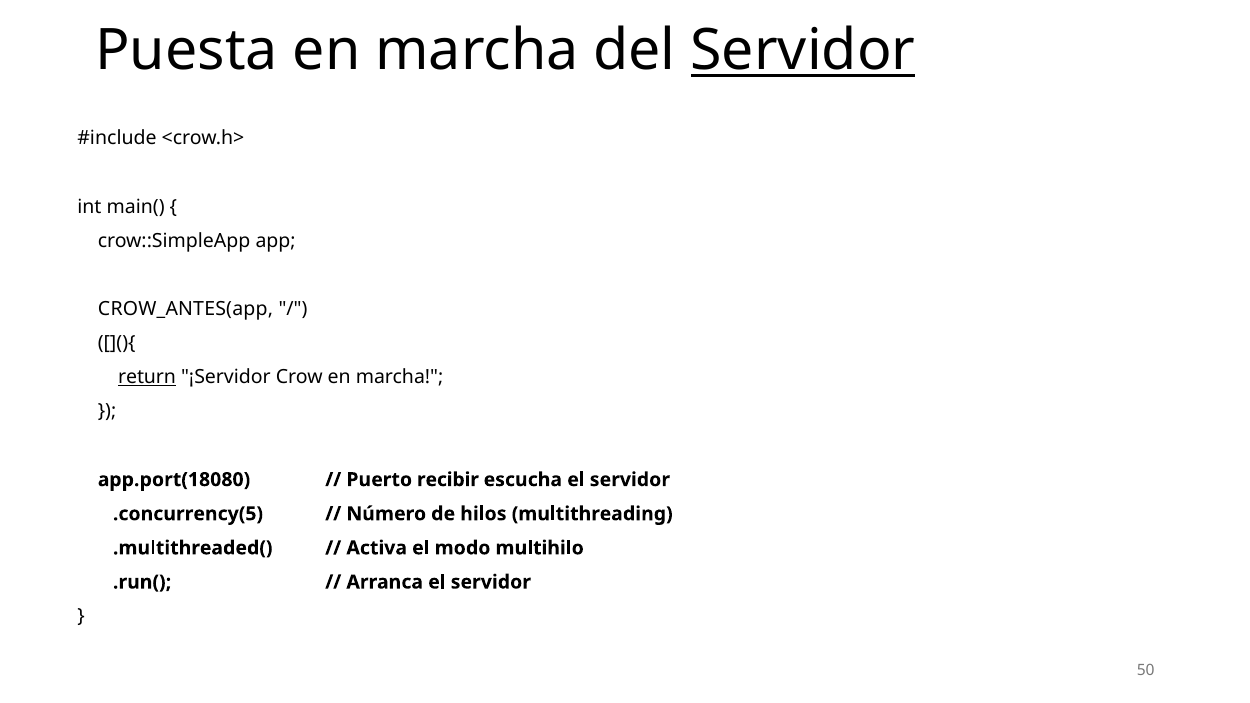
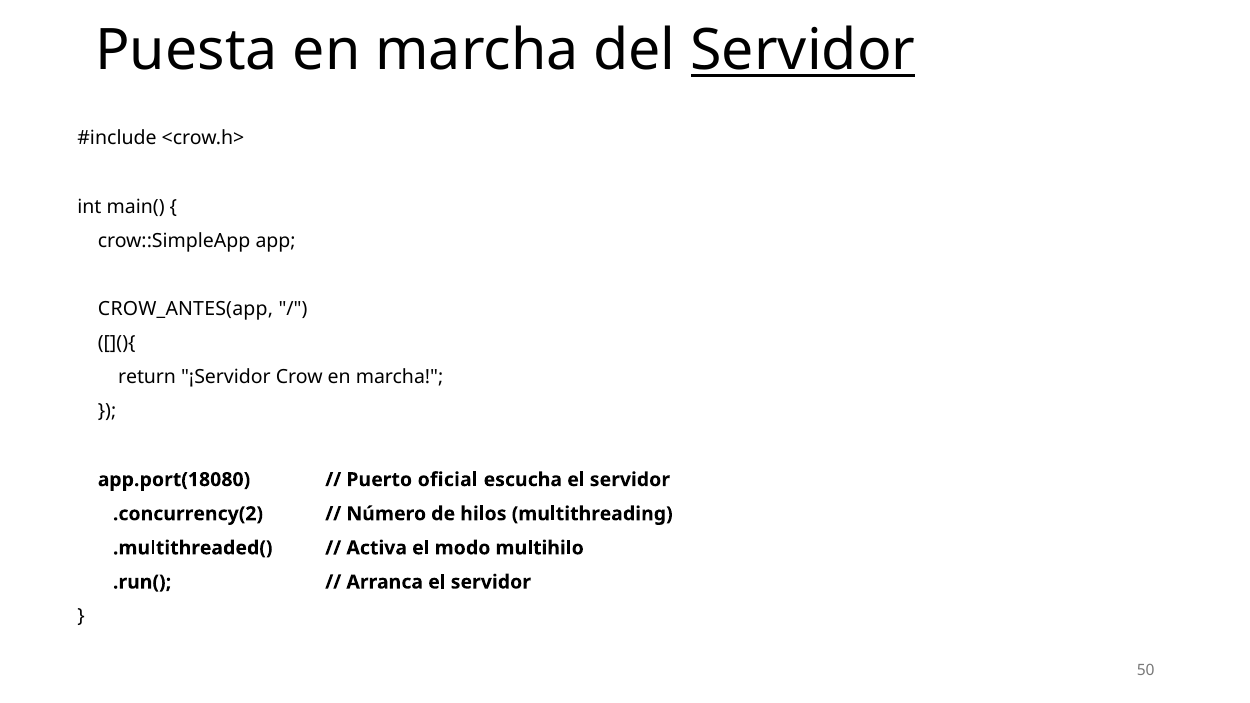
return underline: present -> none (147, 377)
recibir: recibir -> oficial (448, 480)
.concurrency(5: .concurrency(5 -> .concurrency(2 (188, 514)
